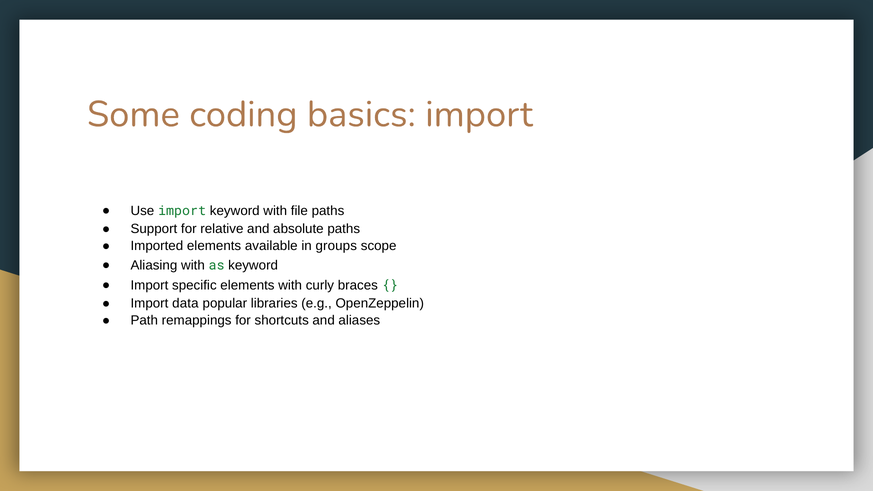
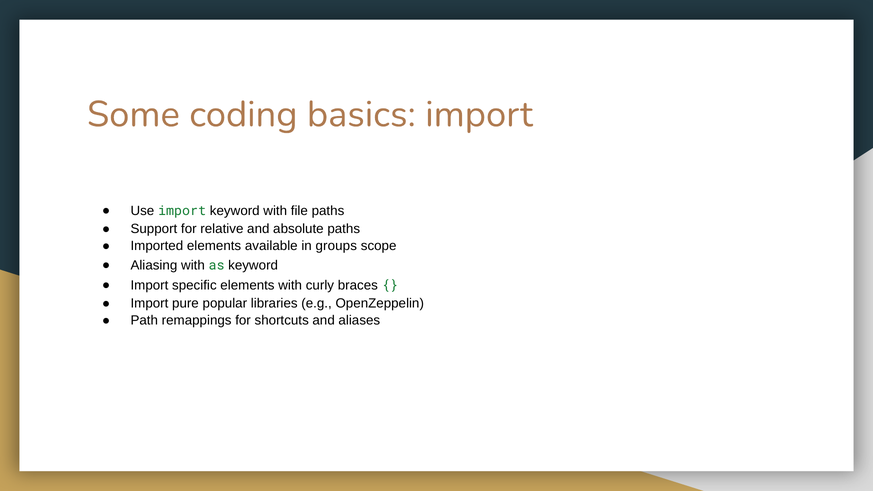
data: data -> pure (185, 303)
